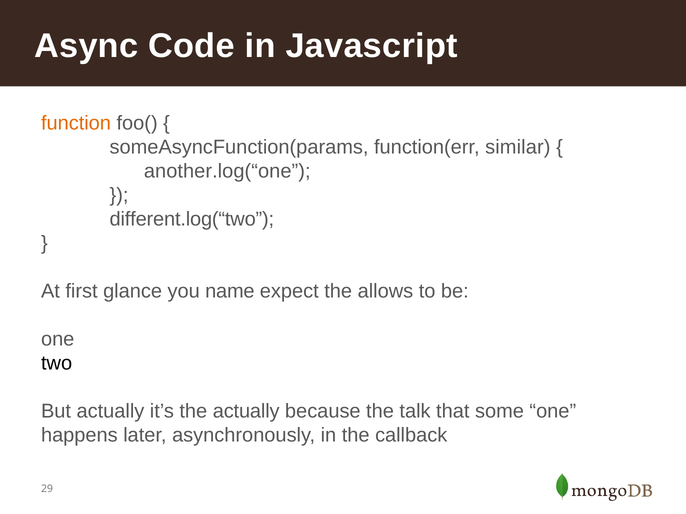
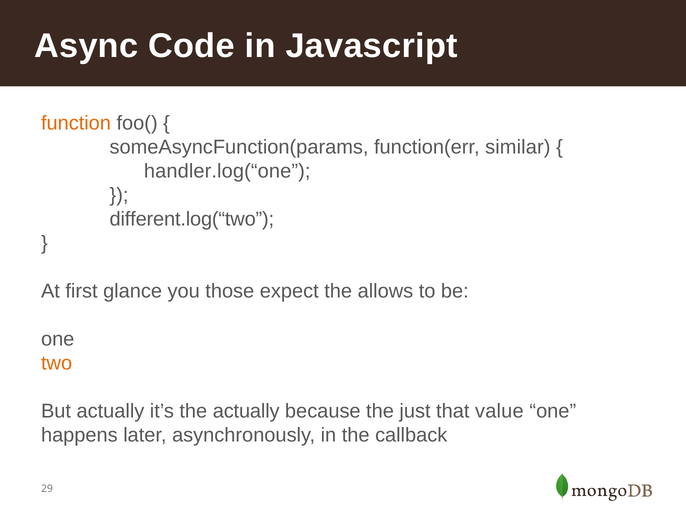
another.log(“one: another.log(“one -> handler.log(“one (227, 172)
name: name -> those (230, 292)
two colour: black -> orange (57, 364)
talk: talk -> just (415, 412)
some: some -> value (499, 412)
